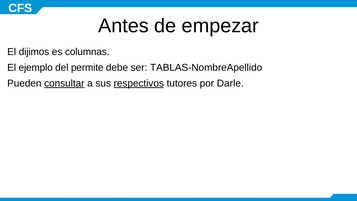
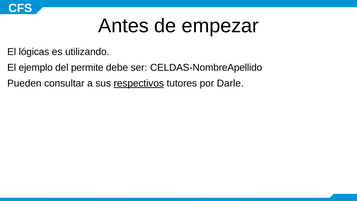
dijimos: dijimos -> lógicas (34, 52)
columnas: columnas -> utilizando (87, 52)
TABLAS-NombreApellido: TABLAS-NombreApellido -> CELDAS-NombreApellido (206, 68)
consultar underline: present -> none (64, 83)
